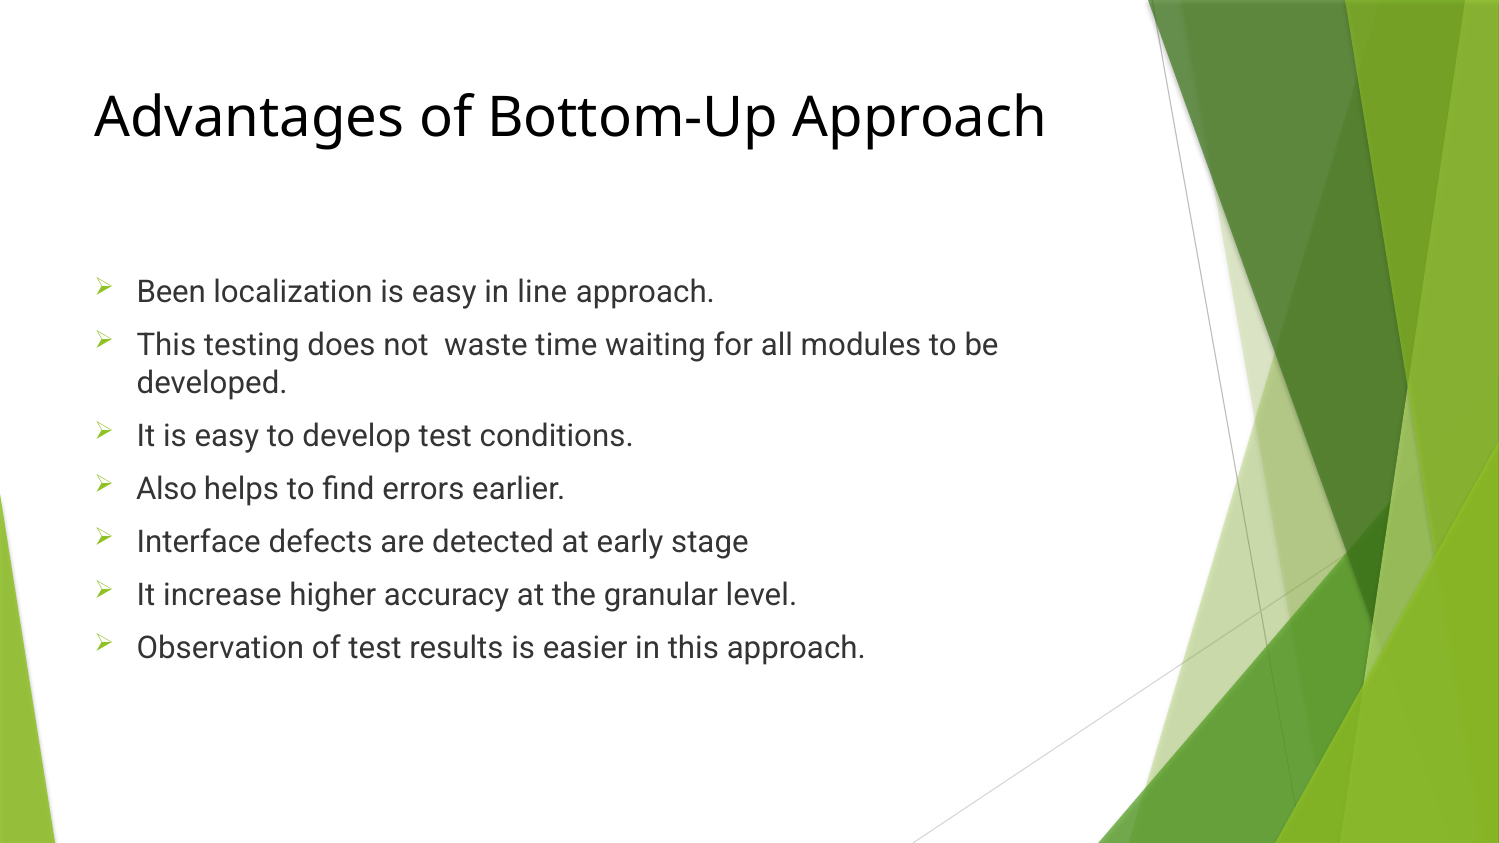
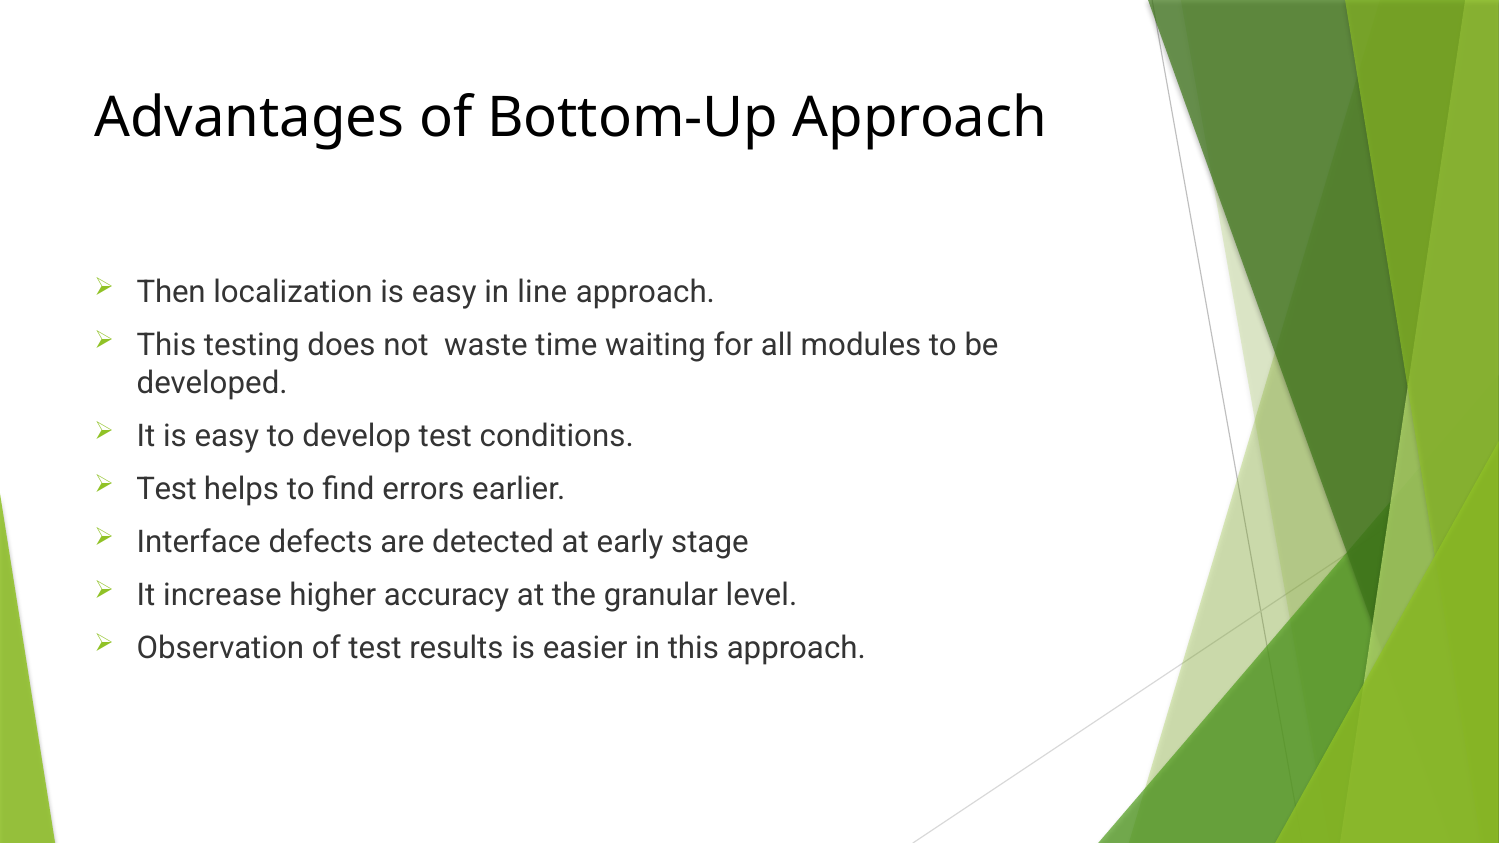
Been: Been -> Then (171, 292)
Also: Also -> Test (167, 489)
